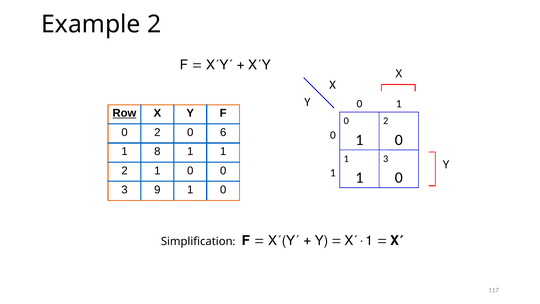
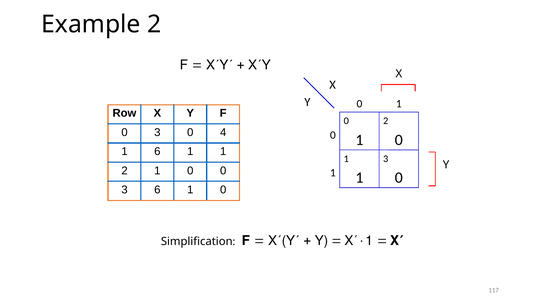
Row underline: present -> none (124, 113)
2: 2 -> 3 (157, 132)
6: 6 -> 4 (223, 132)
1 8: 8 -> 6 (157, 151)
3 9: 9 -> 6 (157, 190)
